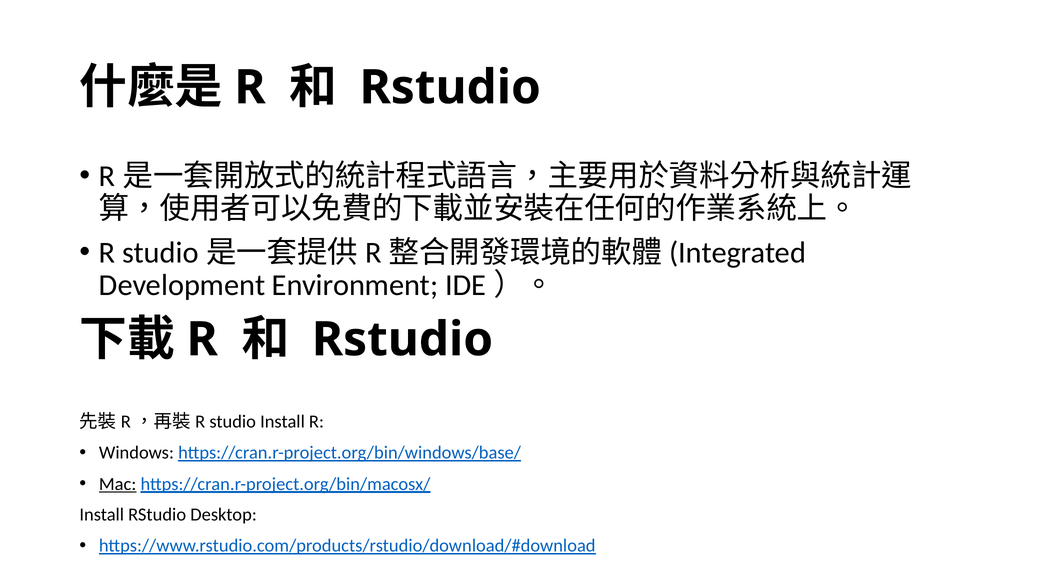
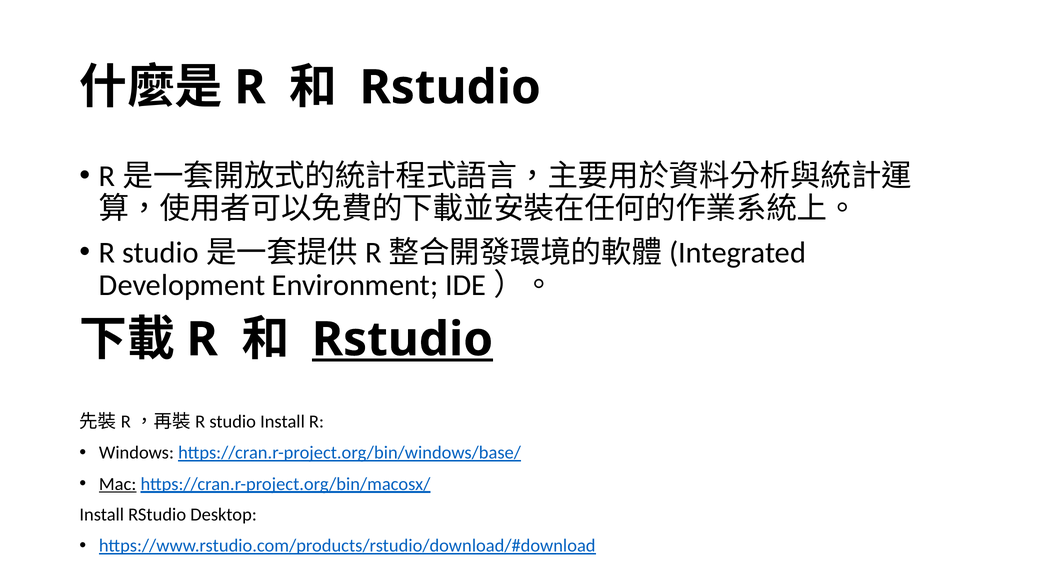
Rstudio underline: none -> present (402, 340)
